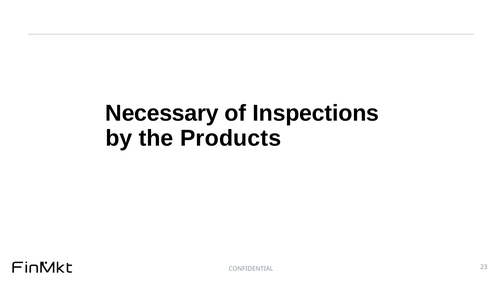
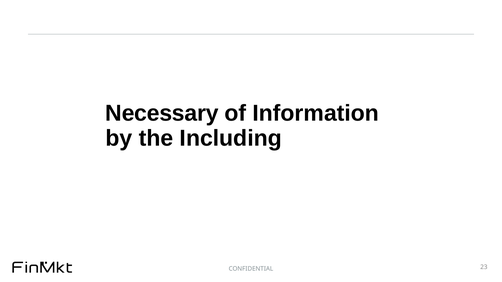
Inspections: Inspections -> Information (316, 113)
Products: Products -> Including (231, 138)
